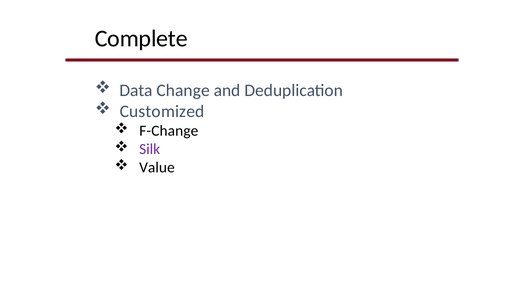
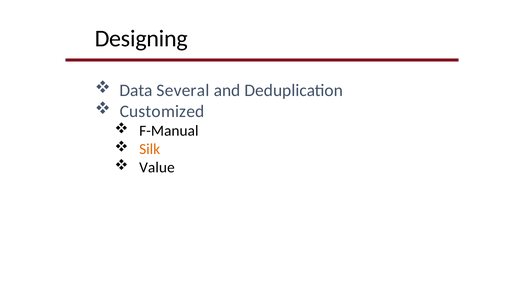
Complete: Complete -> Designing (141, 38)
Change: Change -> Several (183, 90)
F-Change: F-Change -> F-Manual (169, 131)
Silk colour: purple -> orange (150, 149)
